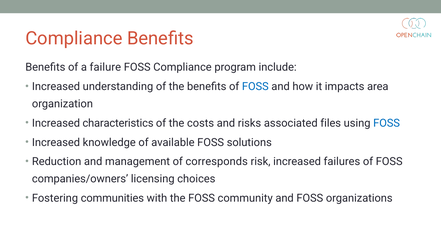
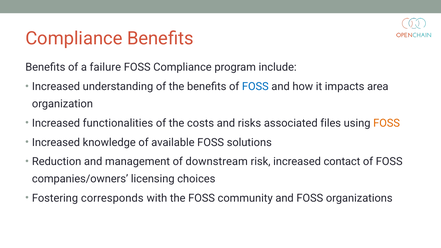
characteristics: characteristics -> functionalities (118, 123)
FOSS colour: blue -> orange (387, 123)
corresponds: corresponds -> downstream (217, 162)
failures: failures -> contact (342, 162)
communities: communities -> corresponds (112, 198)
